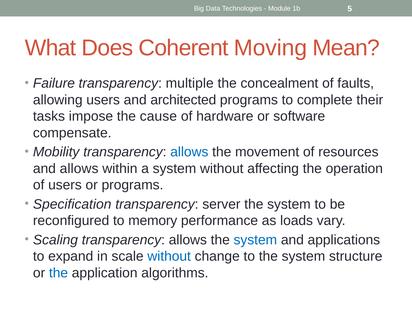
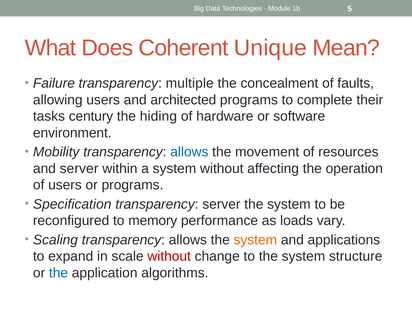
Moving: Moving -> Unique (270, 48)
impose: impose -> century (91, 116)
cause: cause -> hiding (158, 116)
compensate: compensate -> environment (72, 133)
and allows: allows -> server (79, 169)
system colour: blue -> orange (255, 240)
without colour: blue -> red (169, 256)
